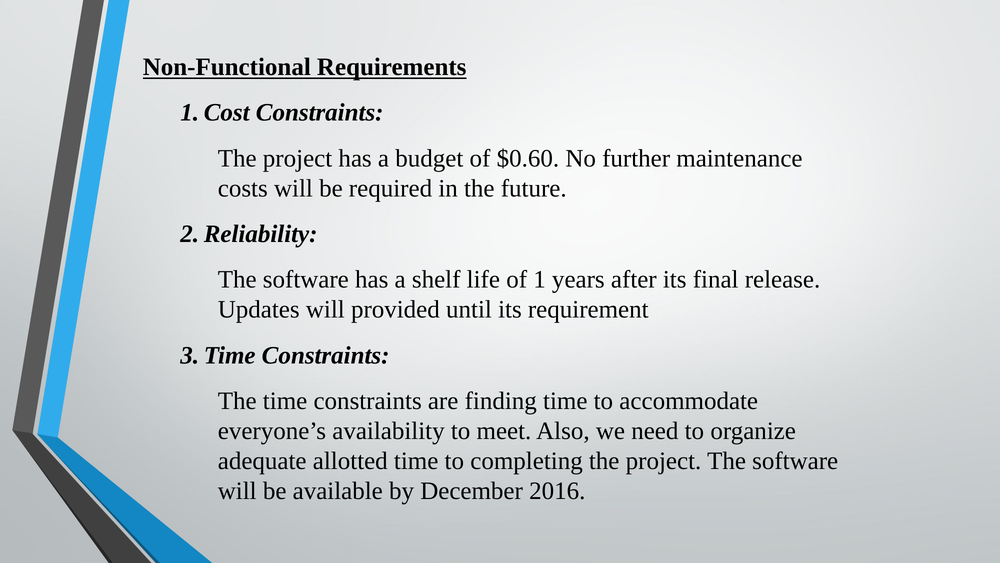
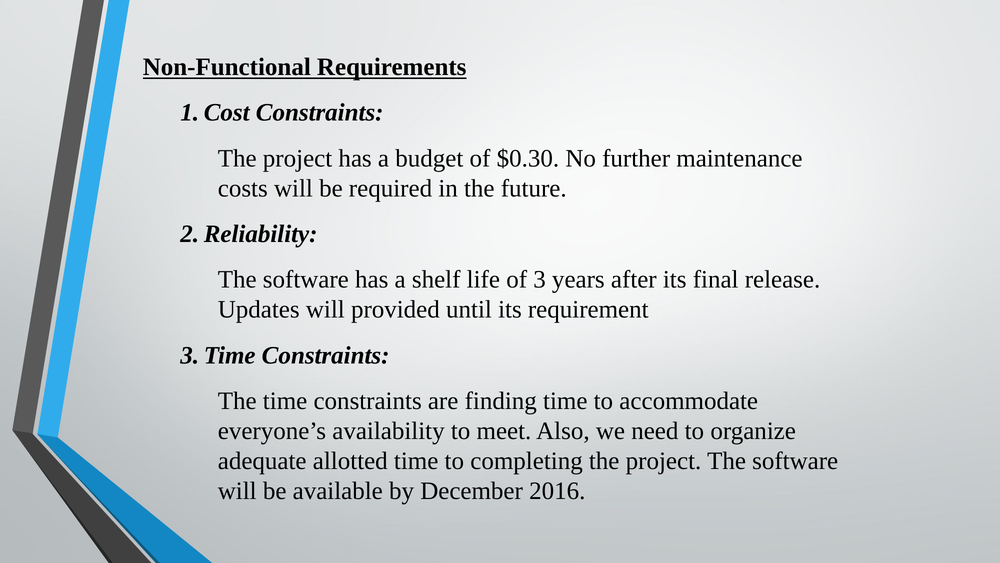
$0.60: $0.60 -> $0.30 (528, 158)
1: 1 -> 3 (540, 279)
